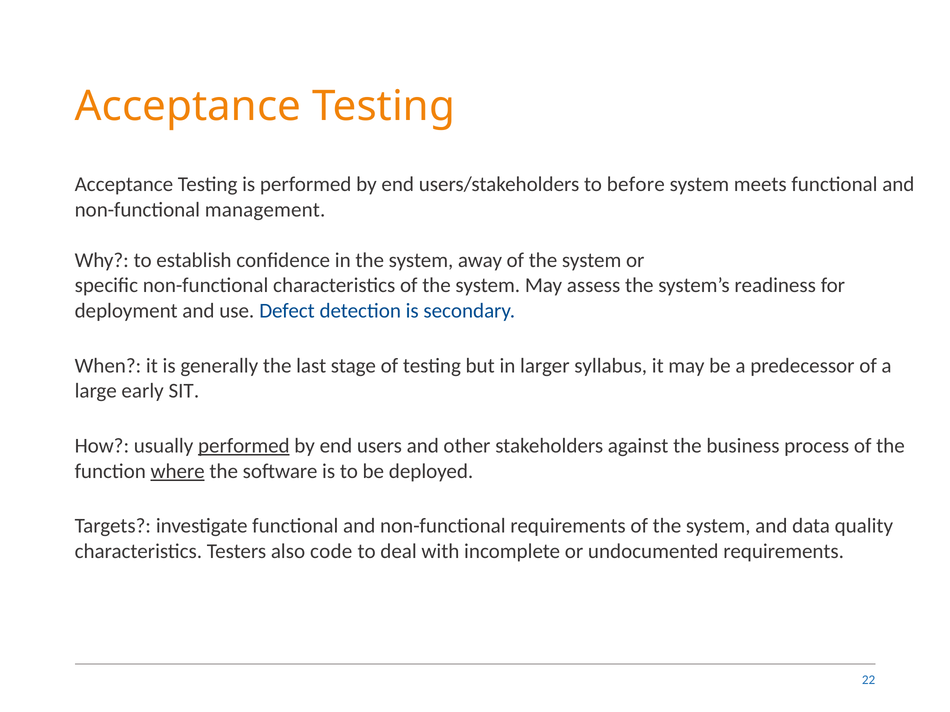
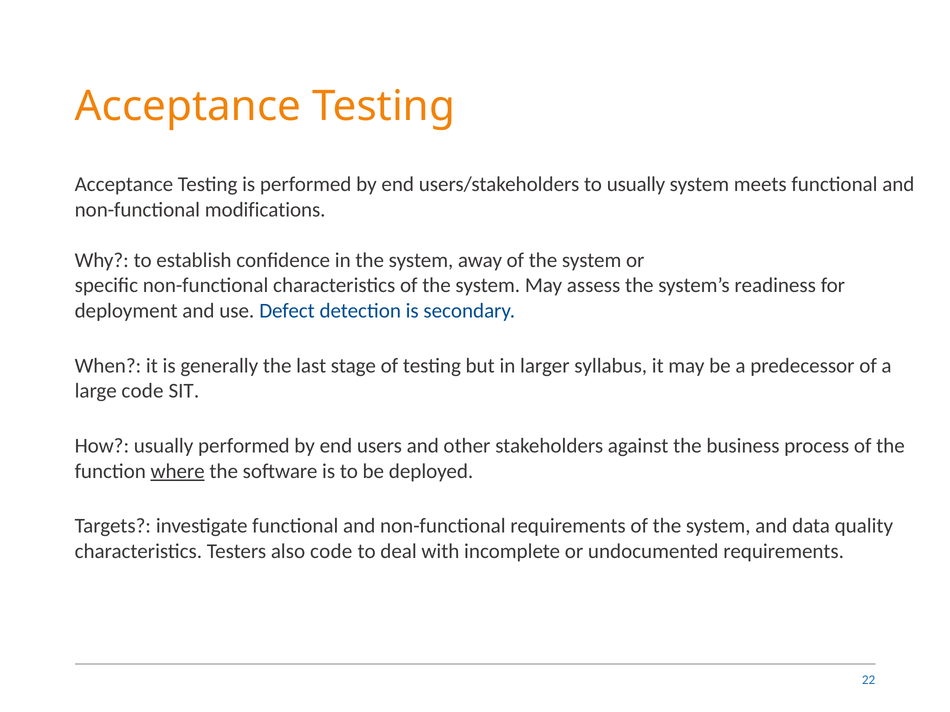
to before: before -> usually (636, 184)
management: management -> modifications (265, 210)
large early: early -> code (143, 391)
performed underline: present -> none (244, 446)
